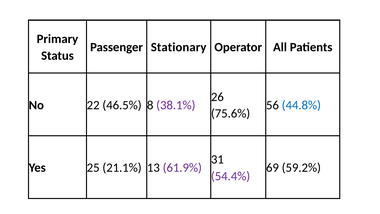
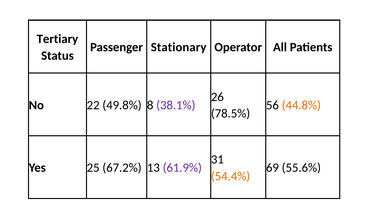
Primary: Primary -> Tertiary (57, 39)
46.5%: 46.5% -> 49.8% (122, 105)
44.8% colour: blue -> orange (301, 105)
75.6%: 75.6% -> 78.5% (231, 113)
21.1%: 21.1% -> 67.2% (122, 168)
59.2%: 59.2% -> 55.6% (301, 168)
54.4% colour: purple -> orange (231, 176)
